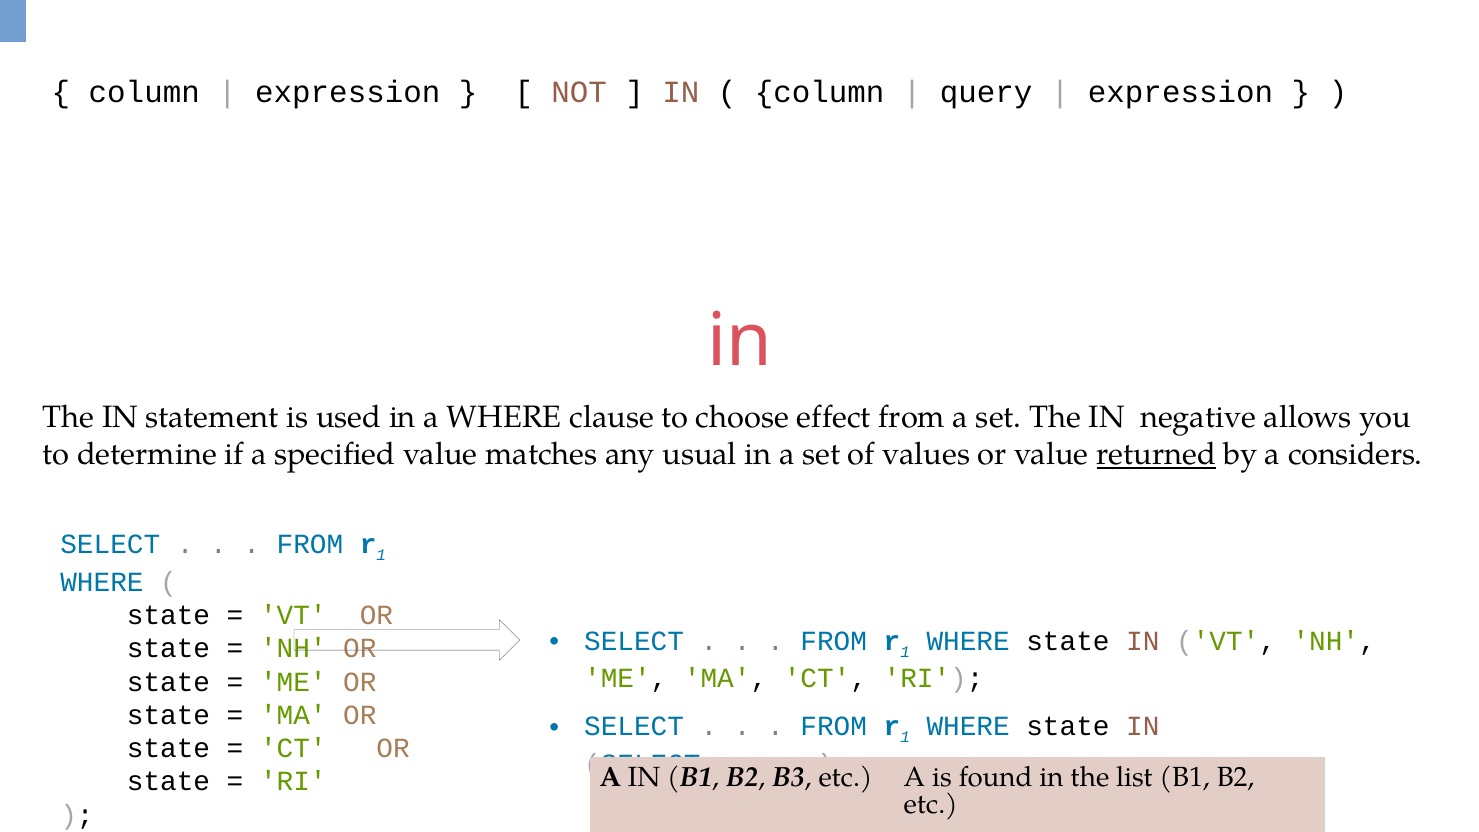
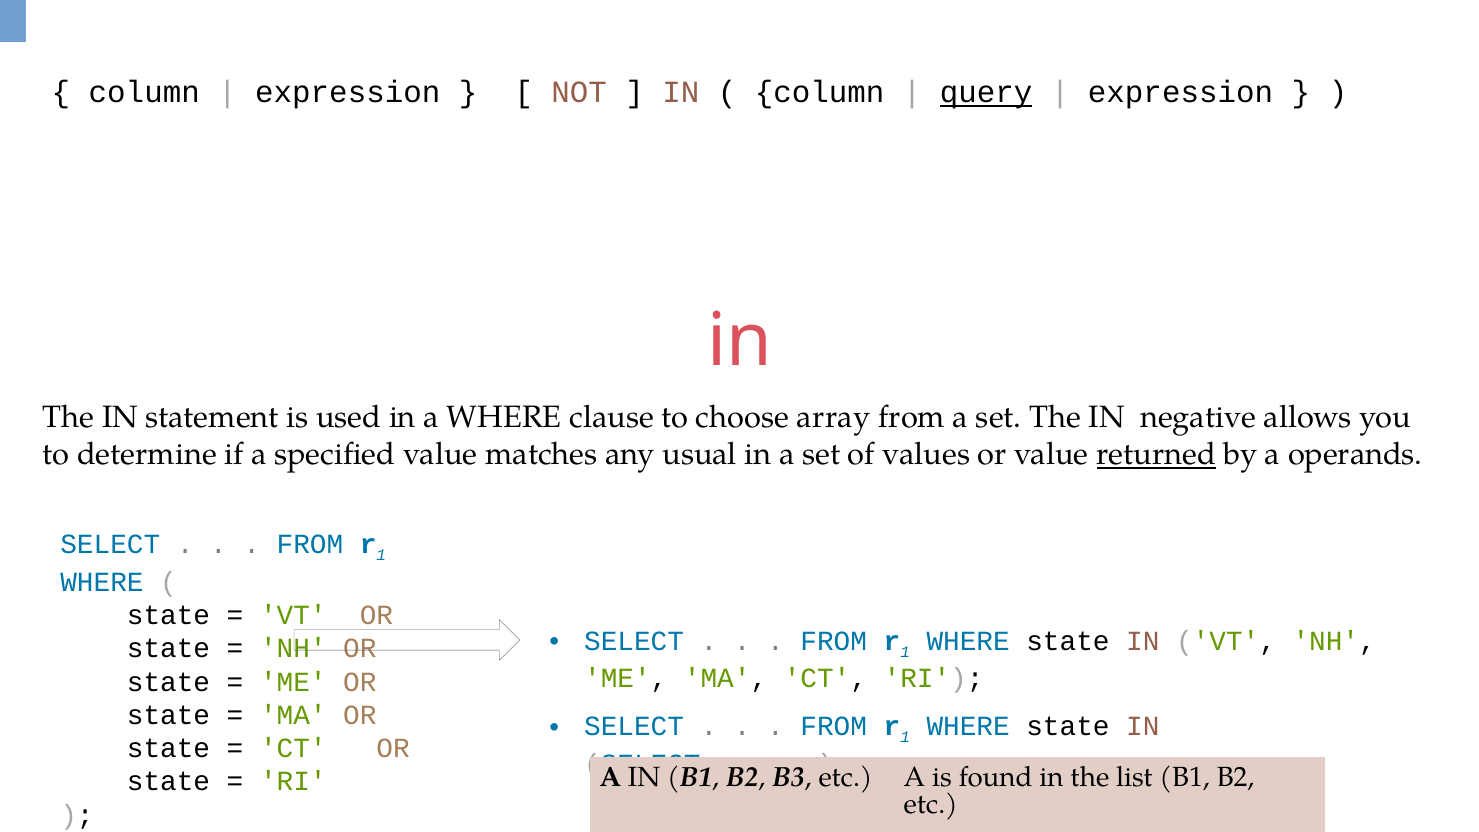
query underline: none -> present (986, 93)
effect: effect -> array (834, 418)
considers: considers -> operands (1355, 455)
